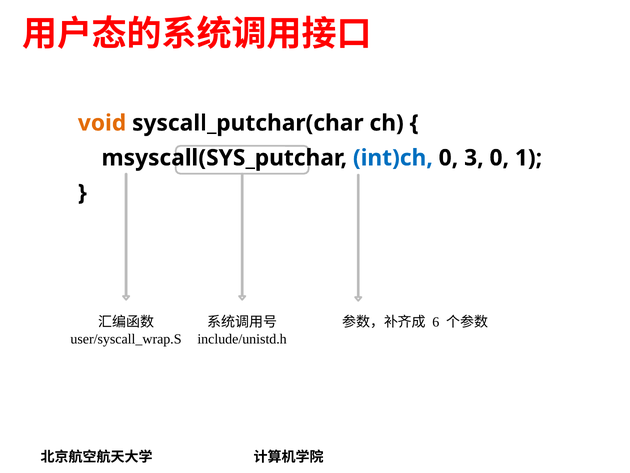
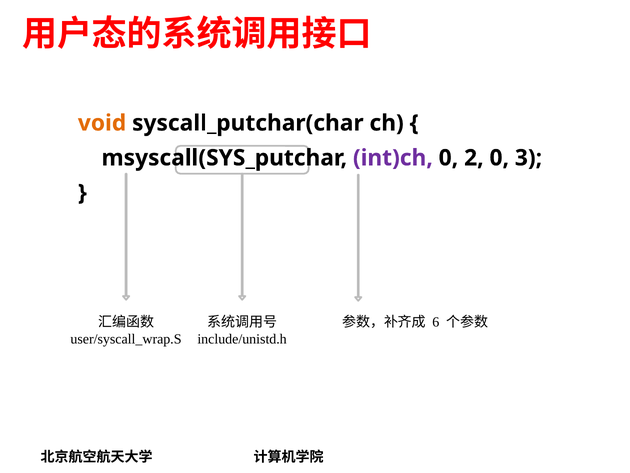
int)ch colour: blue -> purple (393, 158)
3: 3 -> 2 (474, 158)
1: 1 -> 3 (528, 158)
